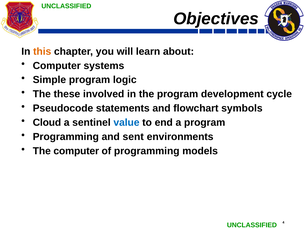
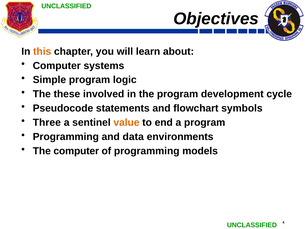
Cloud: Cloud -> Three (47, 122)
value colour: blue -> orange (126, 122)
sent: sent -> data (133, 137)
